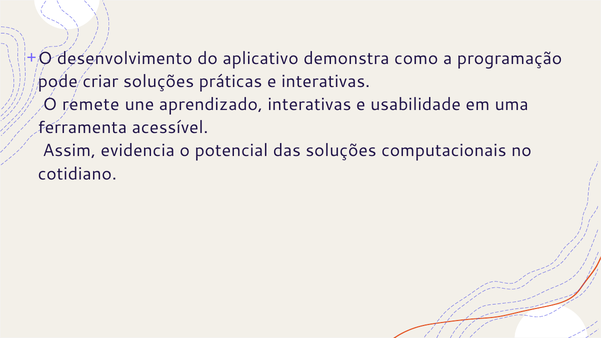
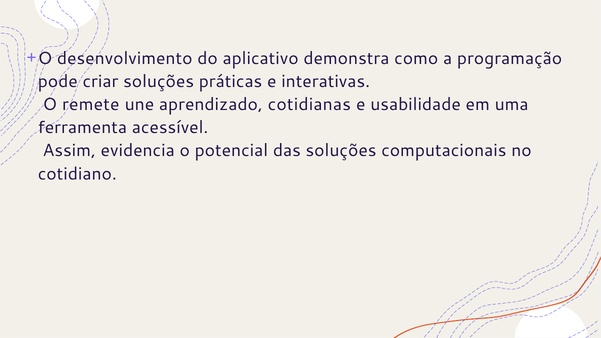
aprendizado interativas: interativas -> cotidianas (309, 105)
